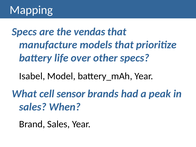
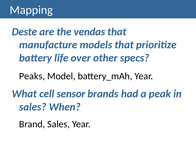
Specs: Specs -> Deste (24, 32)
Isabel: Isabel -> Peaks (32, 76)
